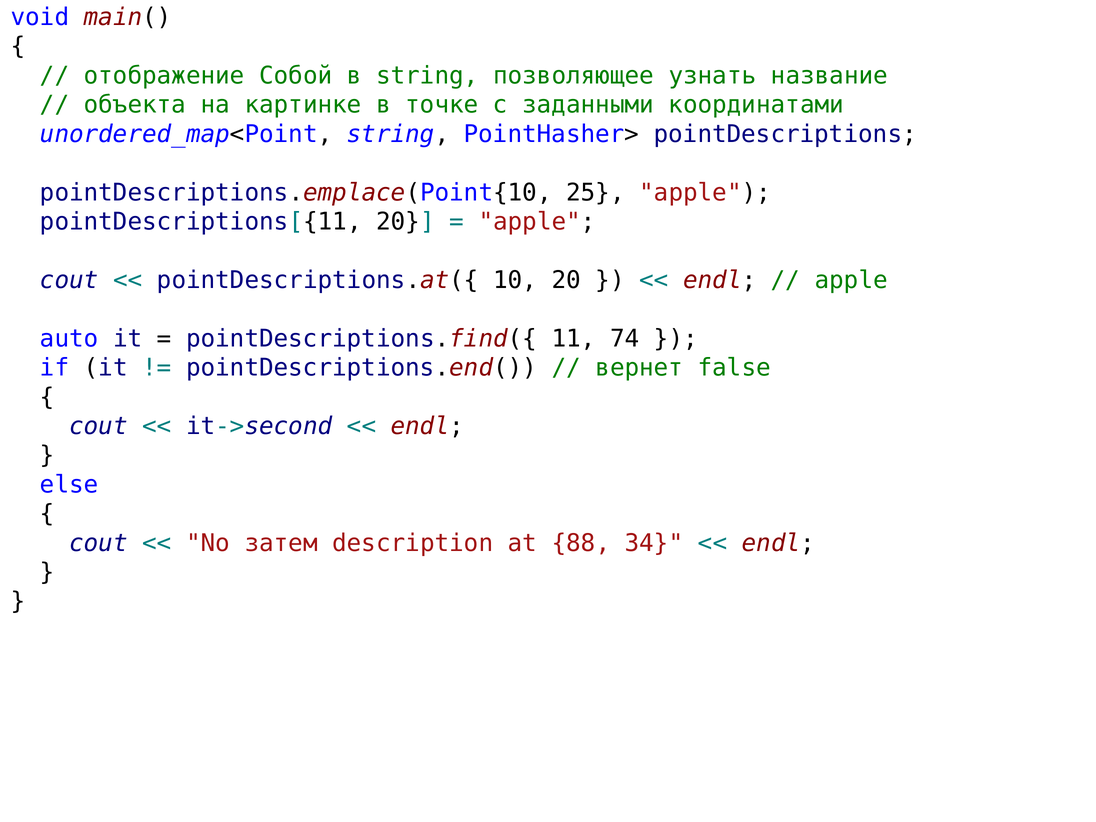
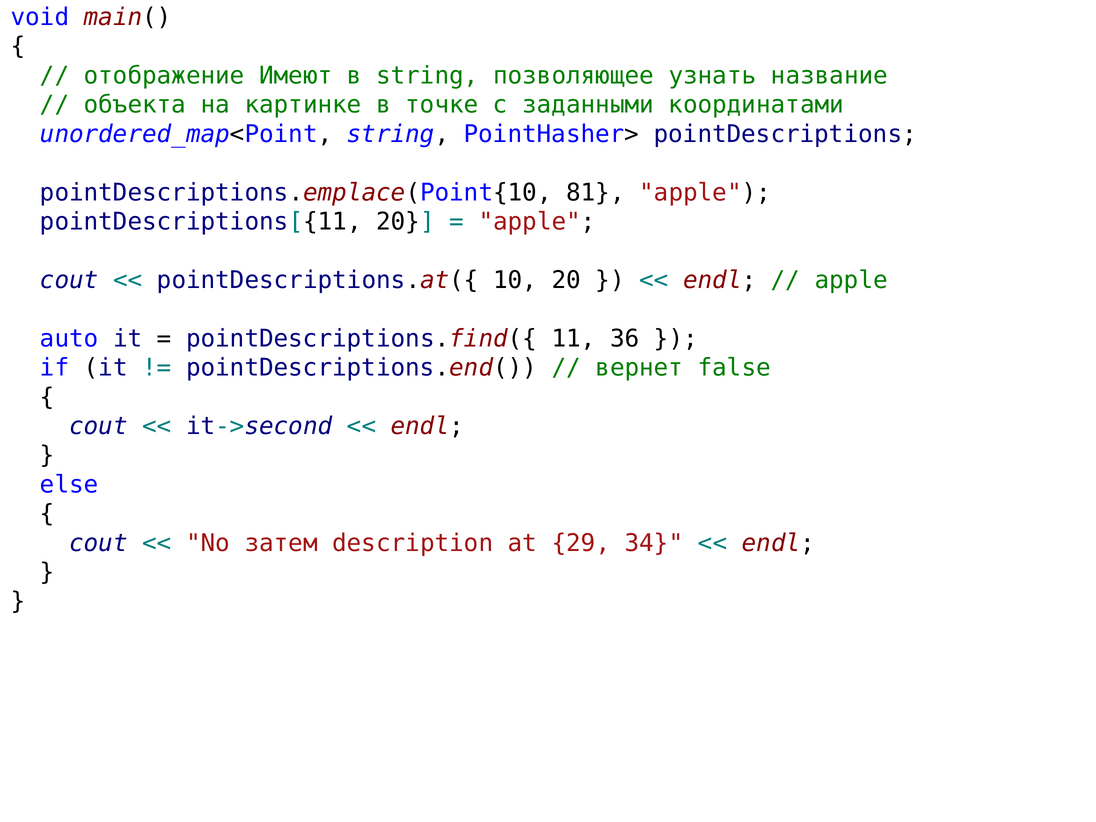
Собой: Собой -> Имеют (296, 76)
25: 25 -> 81 (595, 192)
74: 74 -> 36 (625, 339)
88: 88 -> 29 (581, 543)
